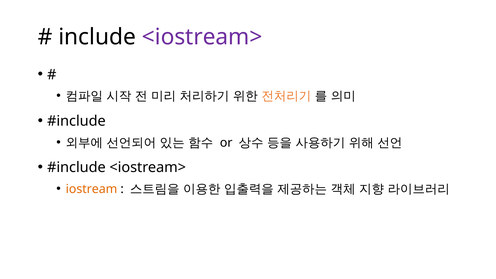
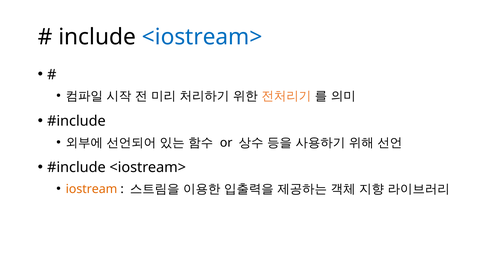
<iostream> colour: purple -> blue (202, 37)
